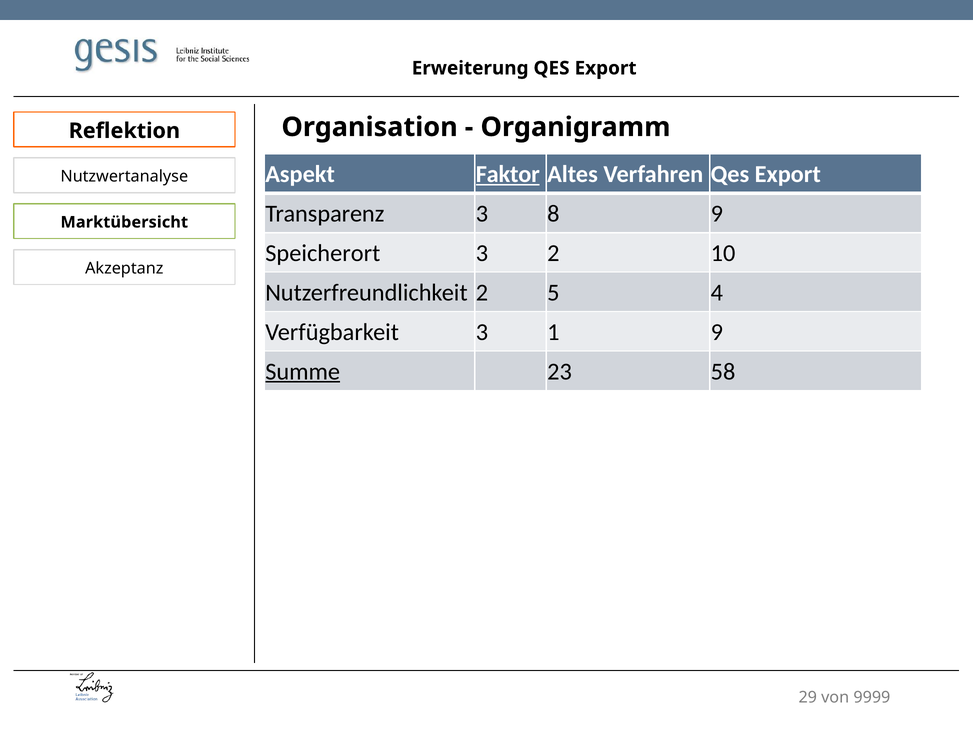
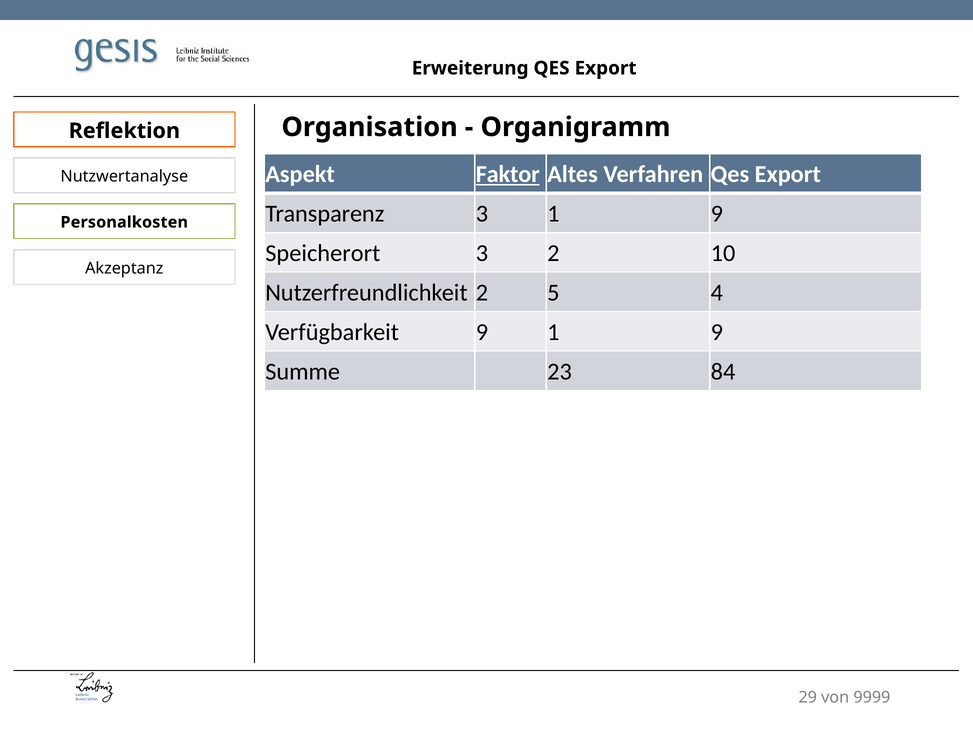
3 8: 8 -> 1 (553, 214)
Marktübersicht: Marktübersicht -> Personalkosten (124, 222)
Verfügbarkeit 3: 3 -> 9 (482, 332)
Summe underline: present -> none (303, 372)
58: 58 -> 84 (723, 372)
